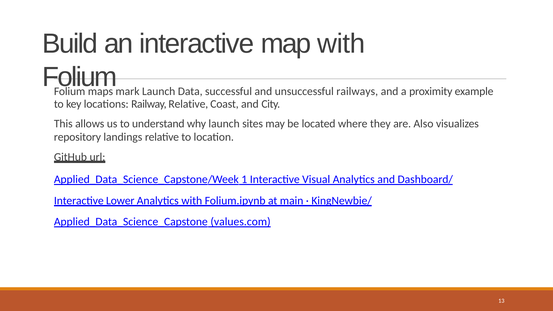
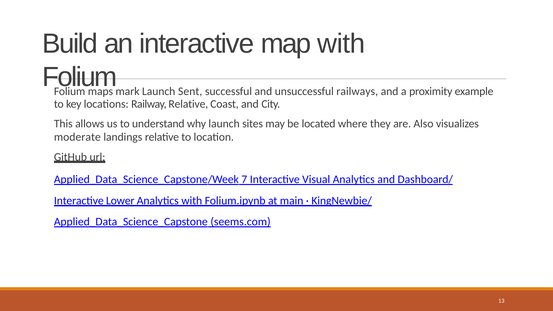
Data: Data -> Sent (190, 91)
repository: repository -> moderate (77, 137)
1: 1 -> 7 (244, 180)
values.com: values.com -> seems.com (241, 222)
